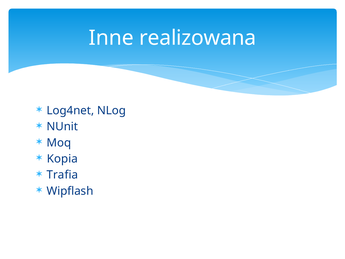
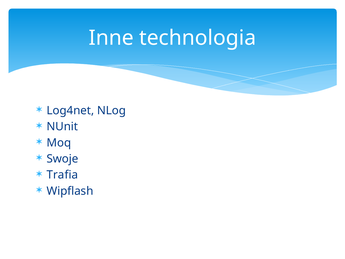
realizowana: realizowana -> technologia (198, 38)
Kopia: Kopia -> Swoje (62, 159)
